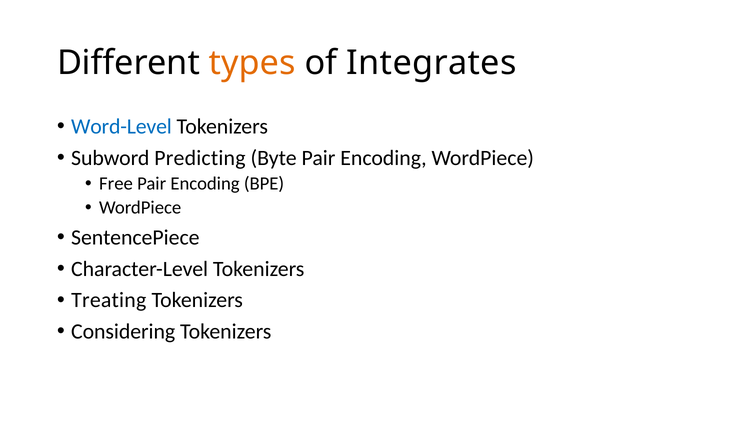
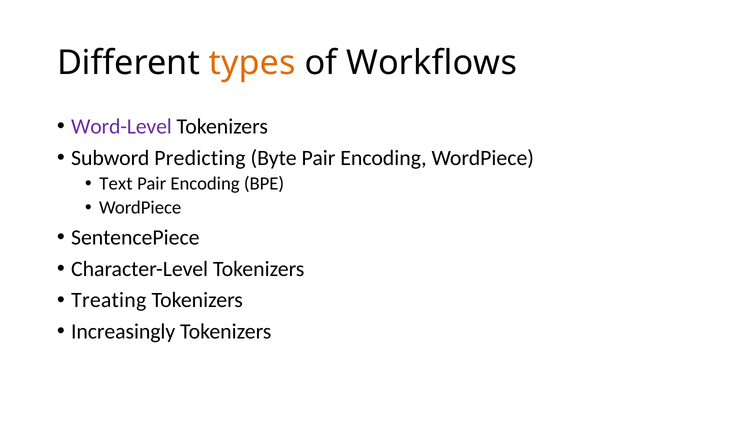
Integrates: Integrates -> Workflows (431, 63)
Word-Level colour: blue -> purple (121, 126)
Free: Free -> Text (116, 184)
Considering: Considering -> Increasingly (123, 331)
